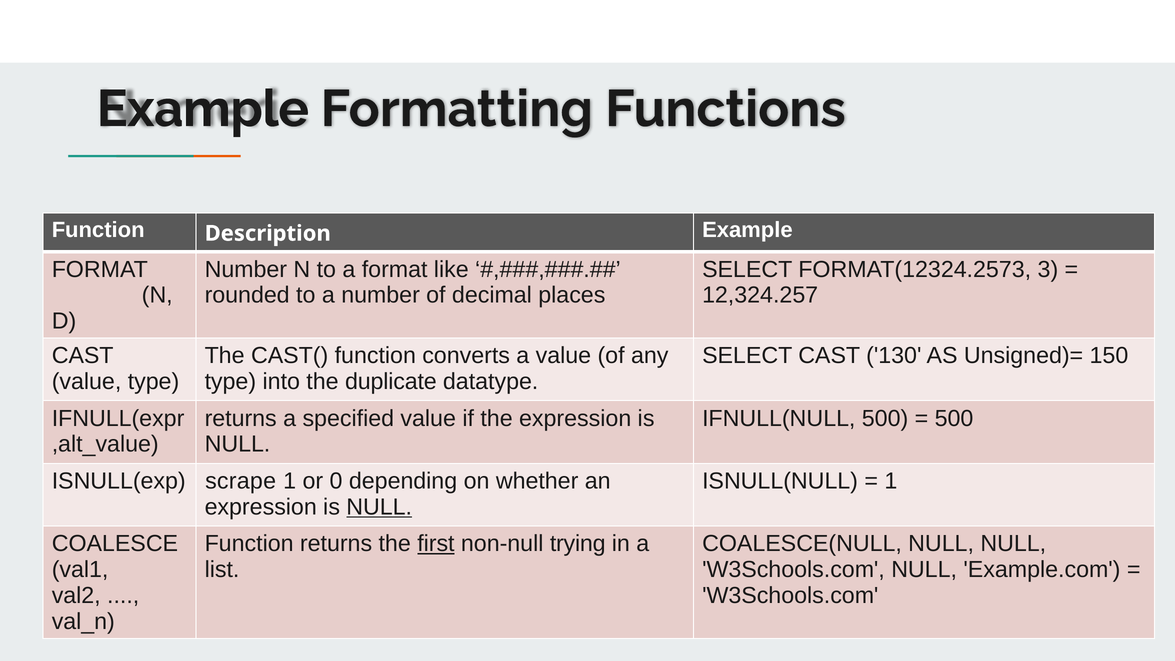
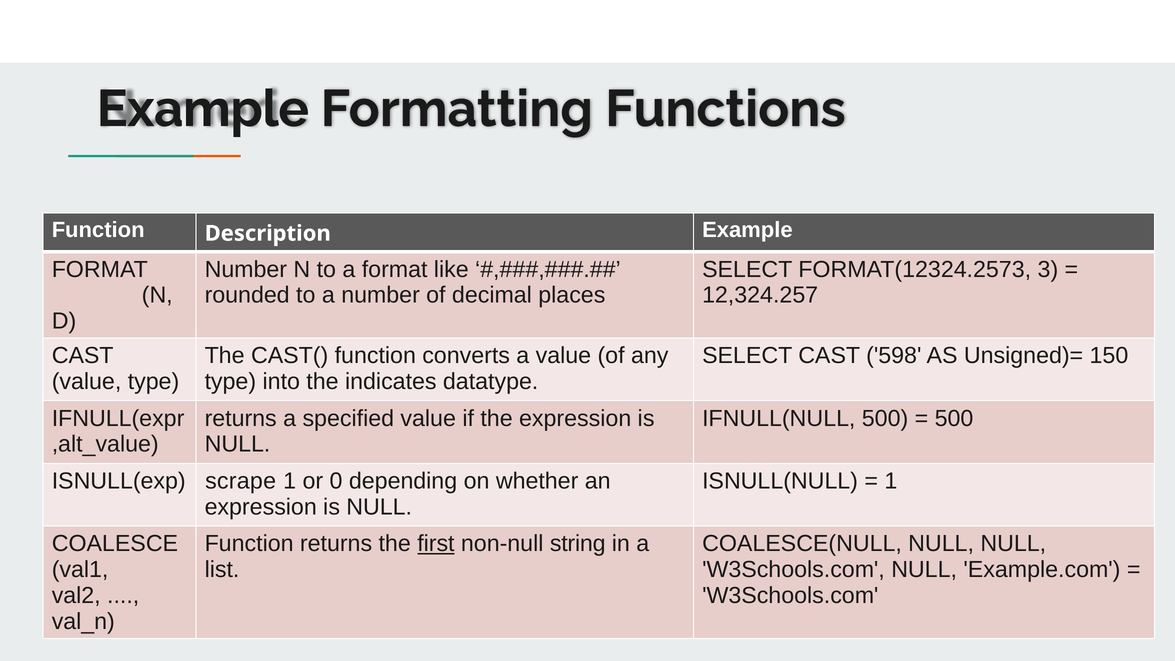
130: 130 -> 598 (894, 356)
duplicate: duplicate -> indicates (391, 382)
NULL underline: present -> none (379, 507)
trying: trying -> string (578, 544)
